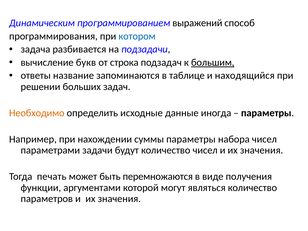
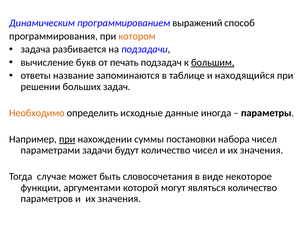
котором colour: blue -> orange (137, 36)
строка: строка -> печать (124, 62)
при underline: none -> present (67, 139)
суммы параметры: параметры -> постановки (191, 139)
печать: печать -> случае (52, 177)
перемножаются: перемножаются -> словосочетания (158, 177)
получения: получения -> некоторое (249, 177)
